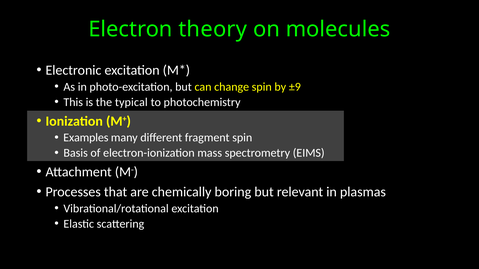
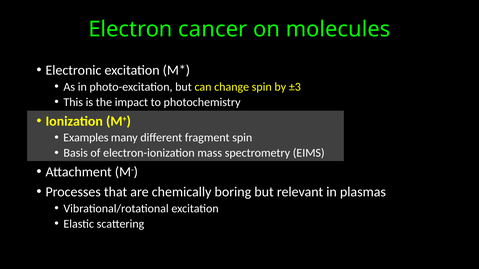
theory: theory -> cancer (213, 29)
±9: ±9 -> ±3 (295, 87)
typical: typical -> impact (131, 102)
